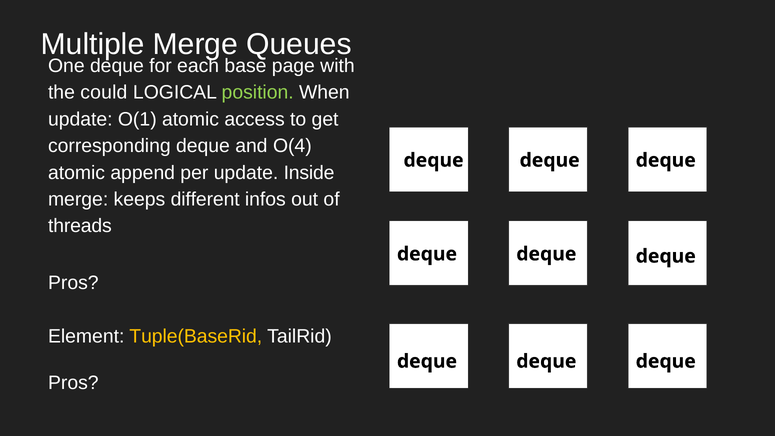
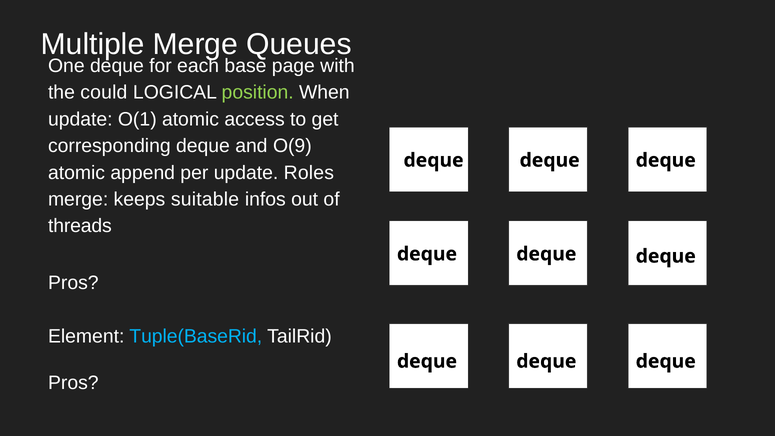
O(4: O(4 -> O(9 (292, 146)
Inside: Inside -> Roles (309, 173)
different: different -> suitable (205, 199)
Tuple(BaseRid colour: yellow -> light blue (196, 336)
